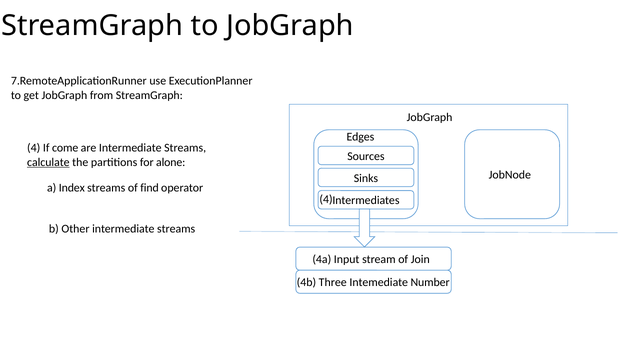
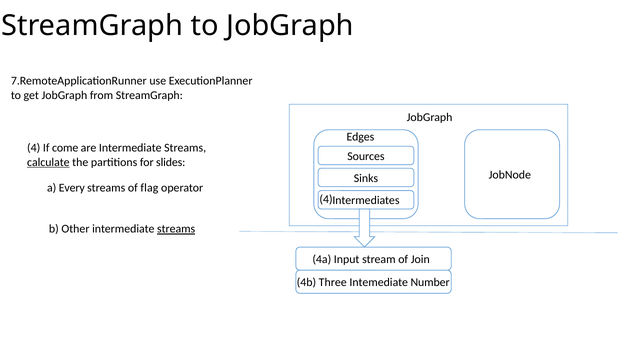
alone: alone -> slides (171, 162)
Index: Index -> Every (72, 188)
find: find -> flag (149, 188)
streams underline: none -> present (176, 229)
